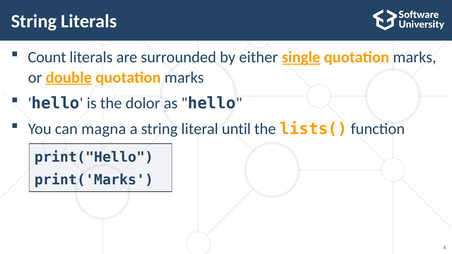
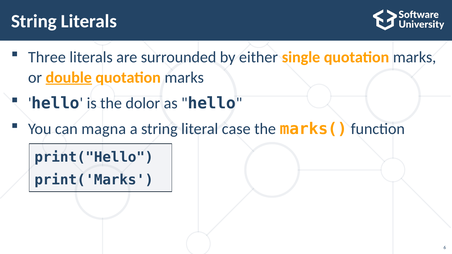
Count: Count -> Three (47, 57)
single underline: present -> none (301, 57)
until: until -> case (236, 129)
lists(: lists( -> marks( (314, 129)
